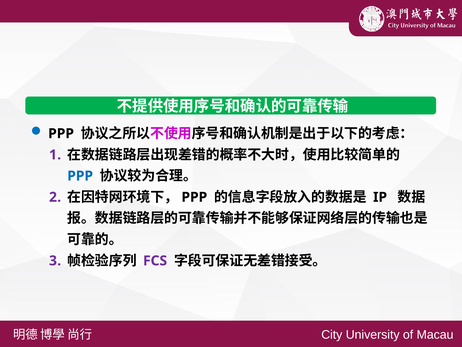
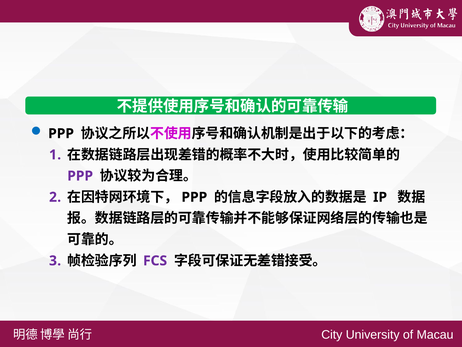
PPP colour: blue -> purple (80, 176)
